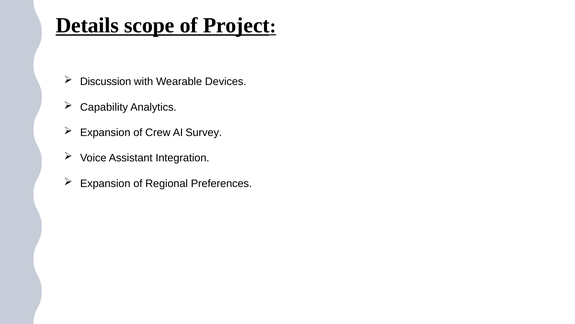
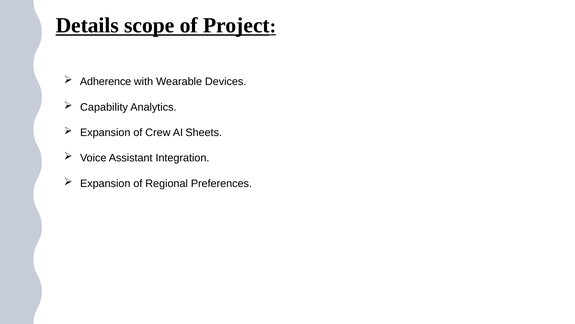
Discussion: Discussion -> Adherence (106, 82)
Survey: Survey -> Sheets (204, 132)
